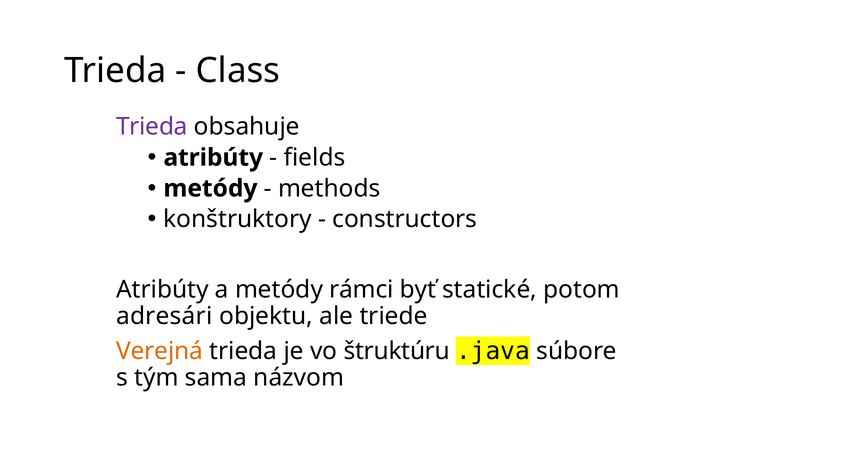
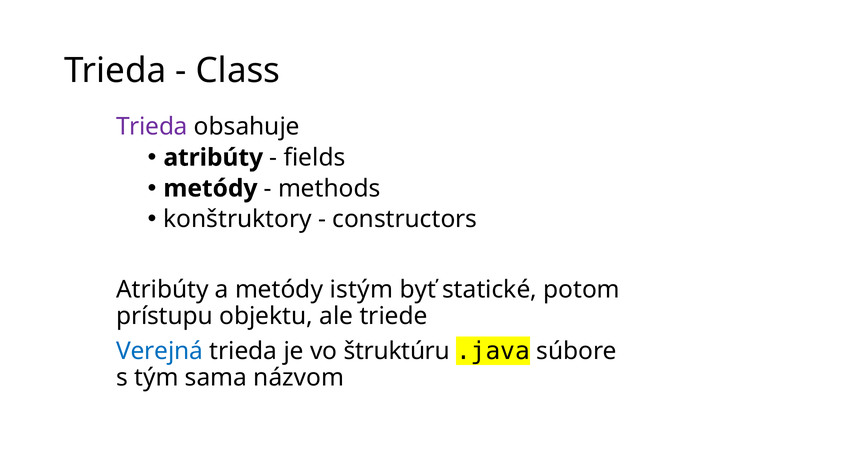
rámci: rámci -> istým (361, 290)
adresári: adresári -> prístupu (165, 316)
Verejná colour: orange -> blue (160, 352)
